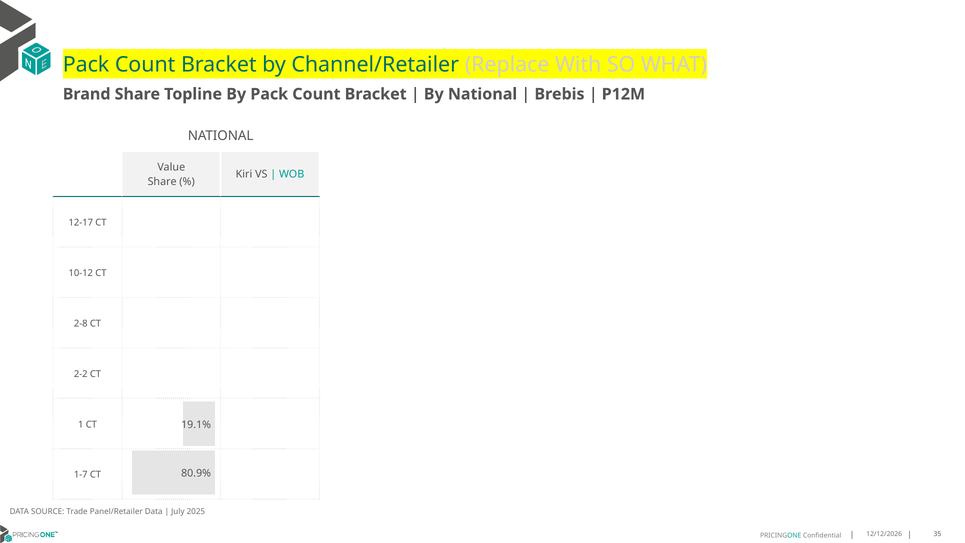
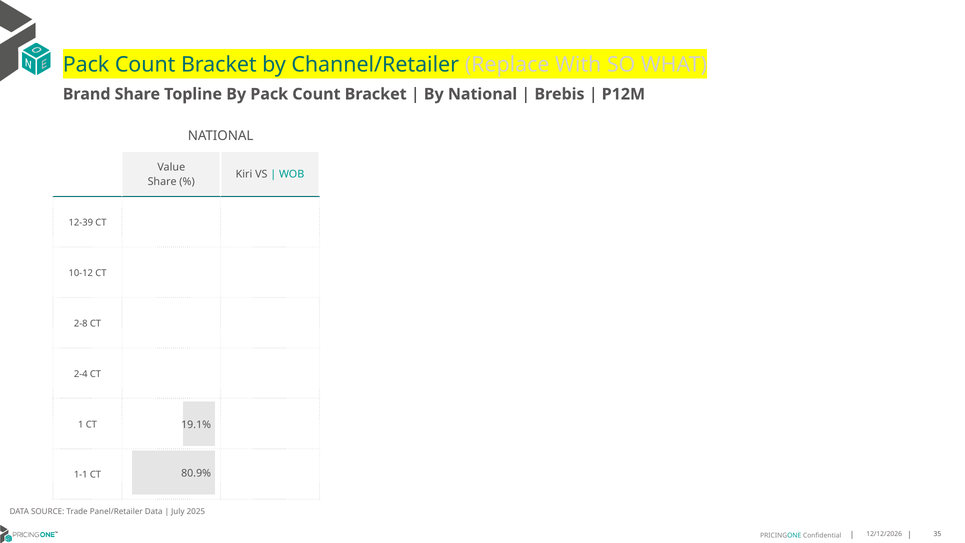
12-17: 12-17 -> 12-39 (81, 223)
2-2: 2-2 -> 2-4 (81, 374)
1-7: 1-7 -> 1-1 (81, 475)
